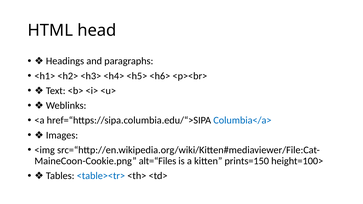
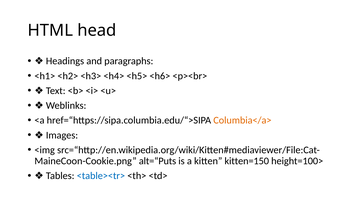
Columbia</a> colour: blue -> orange (242, 120)
alt=“Files: alt=“Files -> alt=“Puts (158, 161)
prints=150: prints=150 -> kitten=150 (247, 161)
